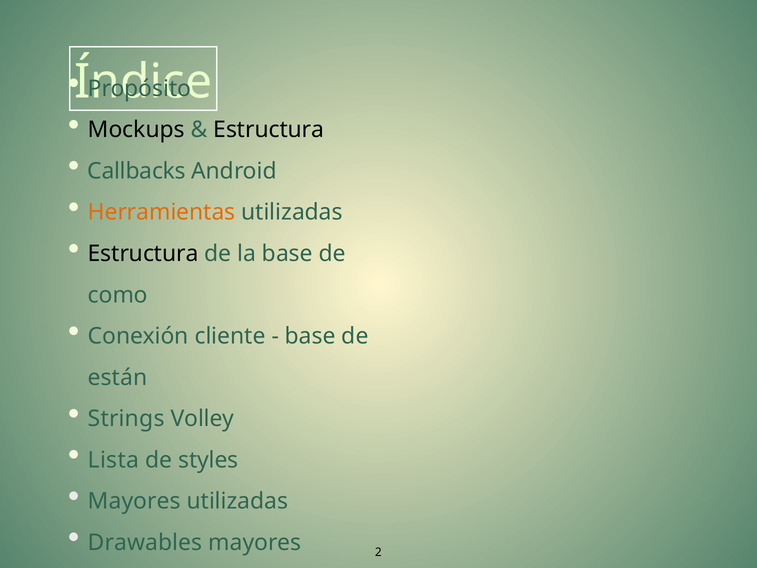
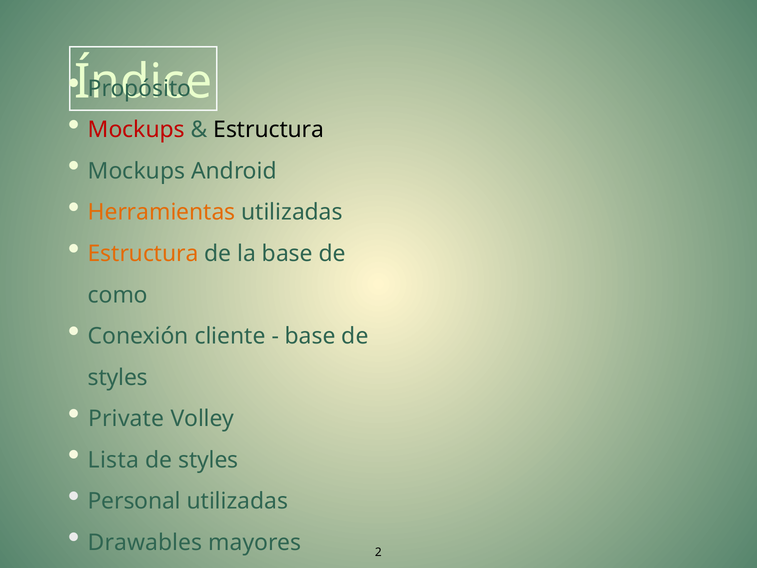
Mockups colour: black -> red (136, 130)
Callbacks: Callbacks -> Mockups (136, 171)
Estructura colour: black -> orange (143, 254)
están: están -> styles (118, 377)
Strings: Strings -> Private (126, 419)
Mayores: Mayores -> Personal (134, 501)
